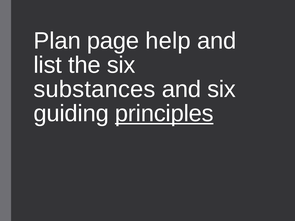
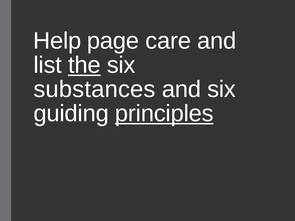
Plan: Plan -> Help (57, 41)
help: help -> care (168, 41)
the underline: none -> present (84, 65)
